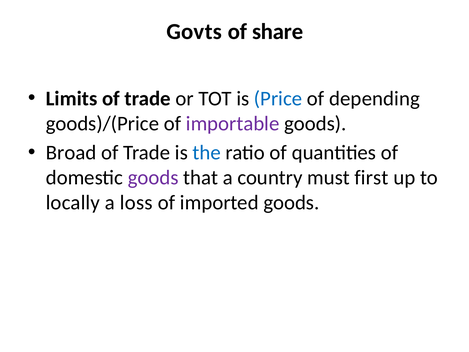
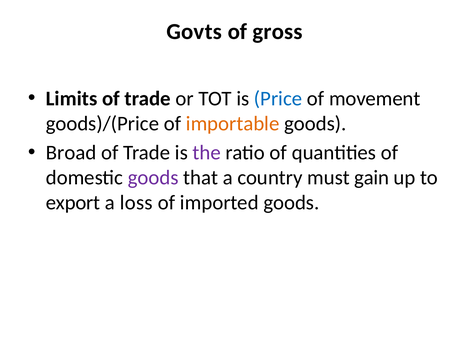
share: share -> gross (277, 32)
depending: depending -> movement (375, 98)
importable colour: purple -> orange (233, 123)
the colour: blue -> purple (207, 153)
first: first -> gain (372, 178)
locally: locally -> export (73, 203)
